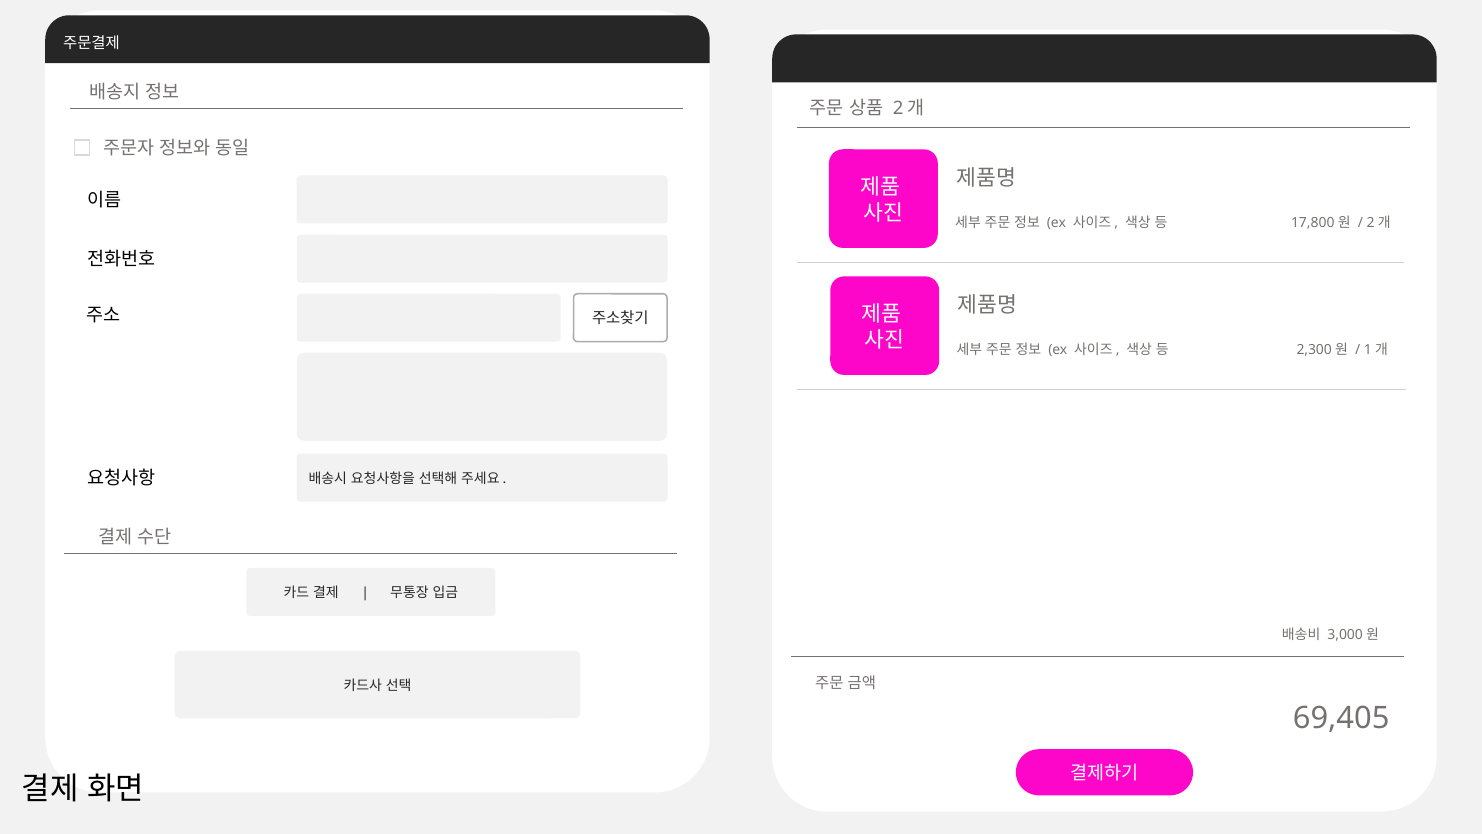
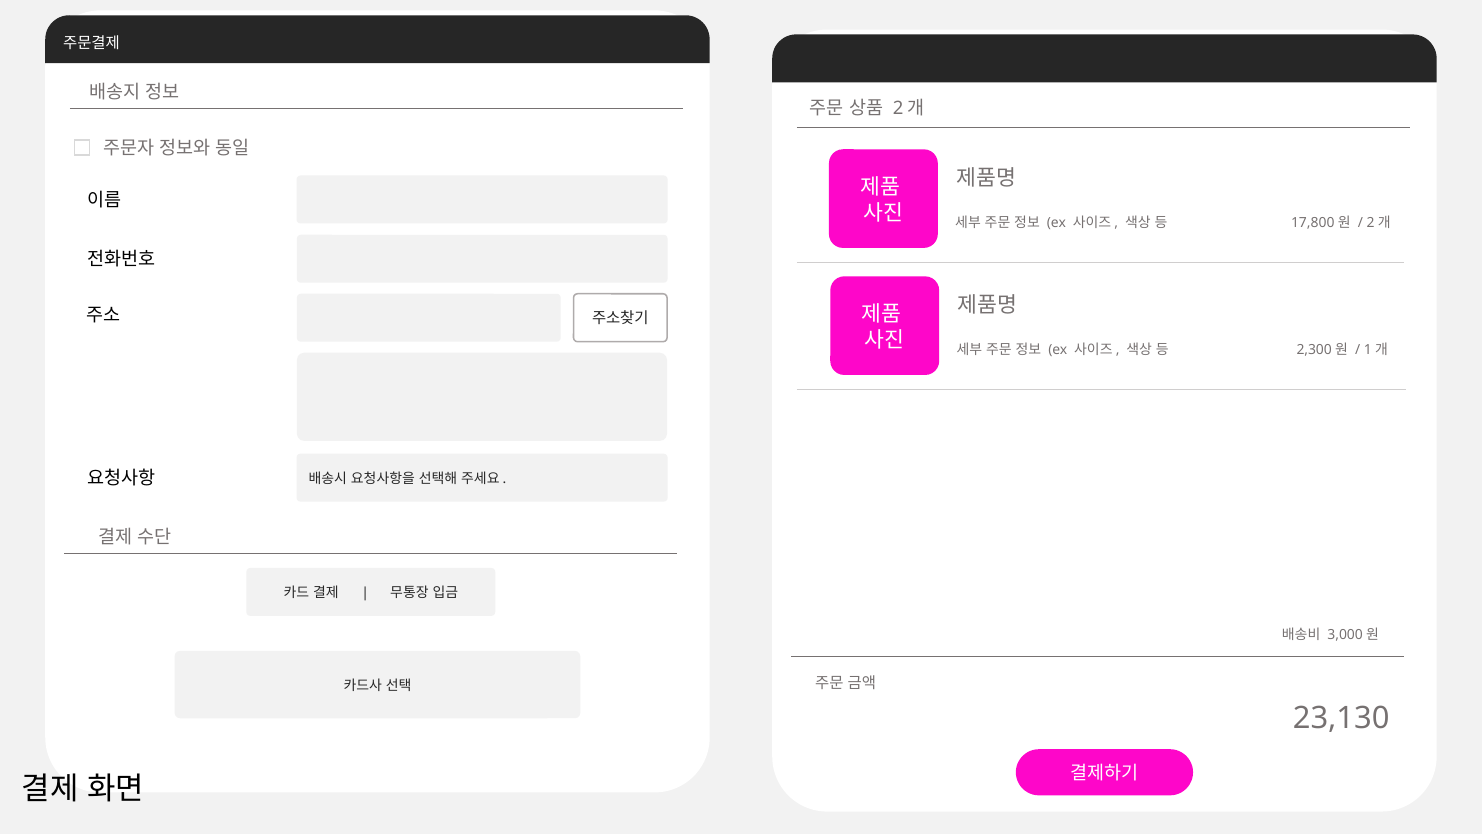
69,405: 69,405 -> 23,130 (1341, 718)
